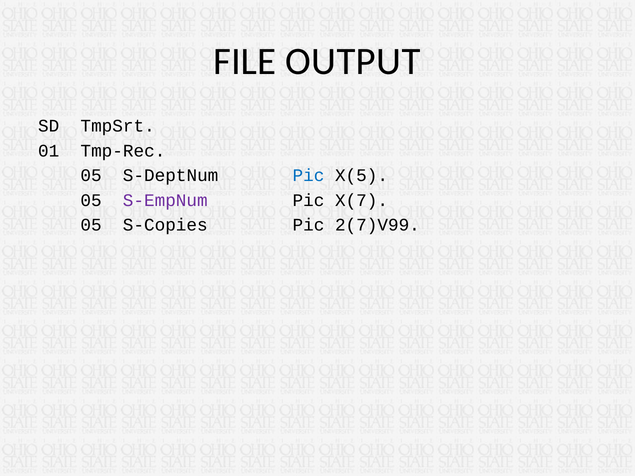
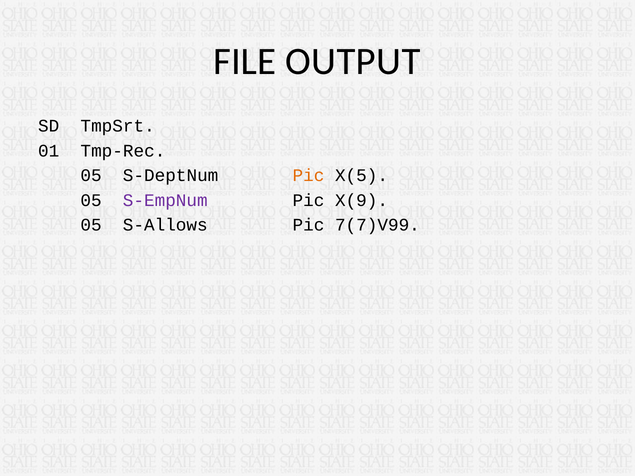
Pic colour: blue -> orange (308, 176)
X(7: X(7 -> X(9 (362, 200)
S-Copies: S-Copies -> S-Allows (165, 225)
2(7)V99: 2(7)V99 -> 7(7)V99 (377, 225)
